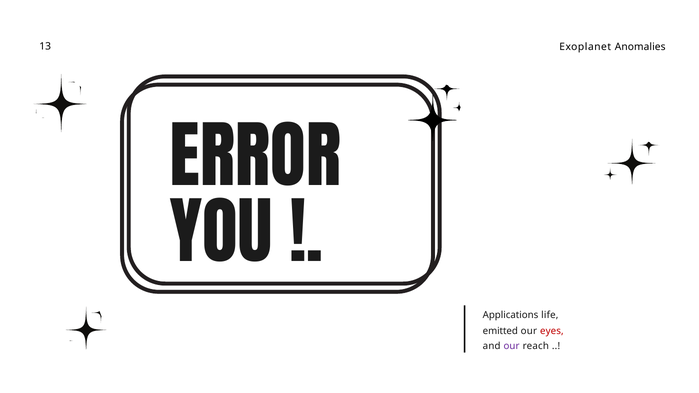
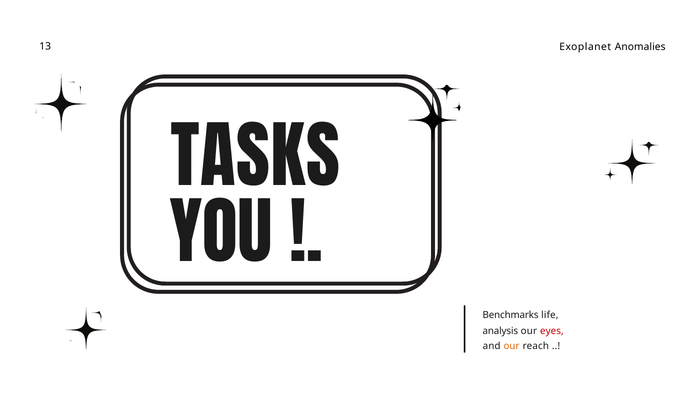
ERROR: ERROR -> TASKS (255, 161)
Applications: Applications -> Benchmarks (511, 315)
emitted: emitted -> analysis (500, 331)
our colour: purple -> orange (512, 346)
